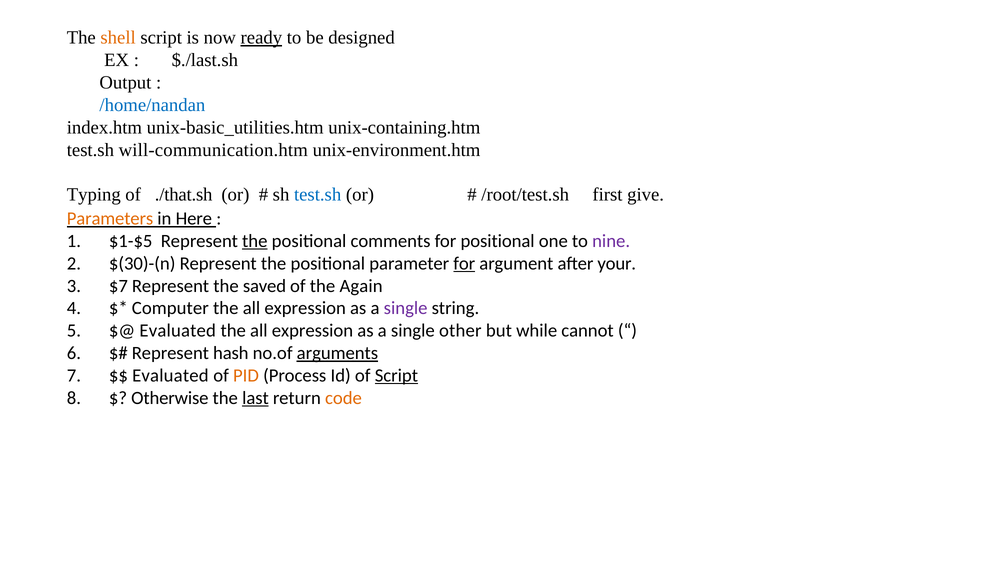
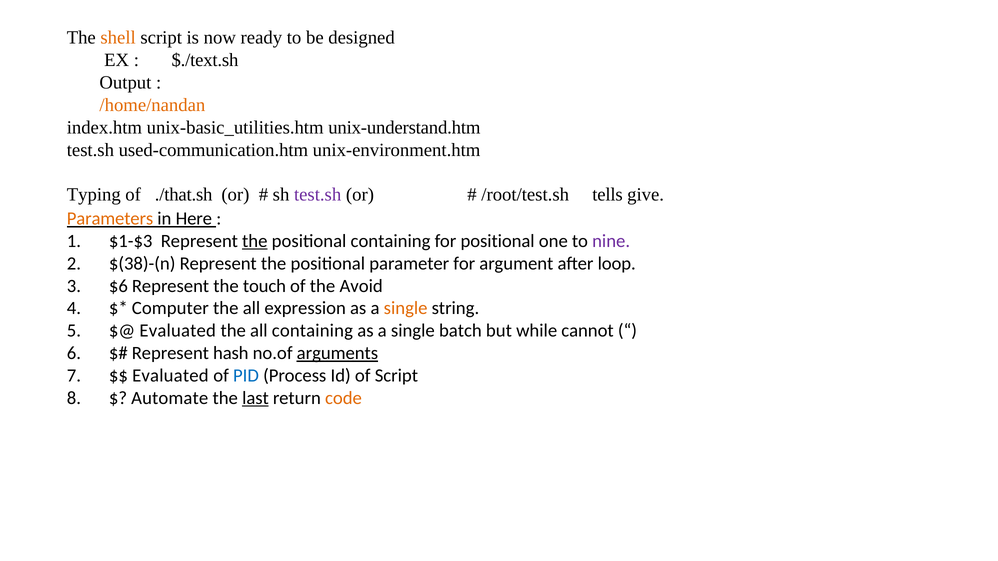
ready underline: present -> none (261, 38)
$./last.sh: $./last.sh -> $./text.sh (205, 60)
/home/nandan colour: blue -> orange (152, 105)
unix-containing.htm: unix-containing.htm -> unix-understand.htm (404, 128)
will-communication.htm: will-communication.htm -> used-communication.htm (213, 150)
test.sh colour: blue -> purple (318, 195)
first: first -> tells (608, 195)
$1-$5: $1-$5 -> $1-$3 (131, 241)
positional comments: comments -> containing (391, 241)
$(30)-(n: $(30)-(n -> $(38)-(n (142, 264)
for underline: present -> none (464, 264)
your: your -> loop (617, 264)
$7: $7 -> $6 (118, 286)
saved: saved -> touch (264, 286)
Again: Again -> Avoid (361, 286)
single colour: purple -> orange (406, 309)
expression: expression -> containing (312, 331)
other: other -> batch (460, 331)
PID colour: orange -> blue (246, 376)
Script underline: present -> none (396, 376)
Otherwise: Otherwise -> Automate (170, 398)
